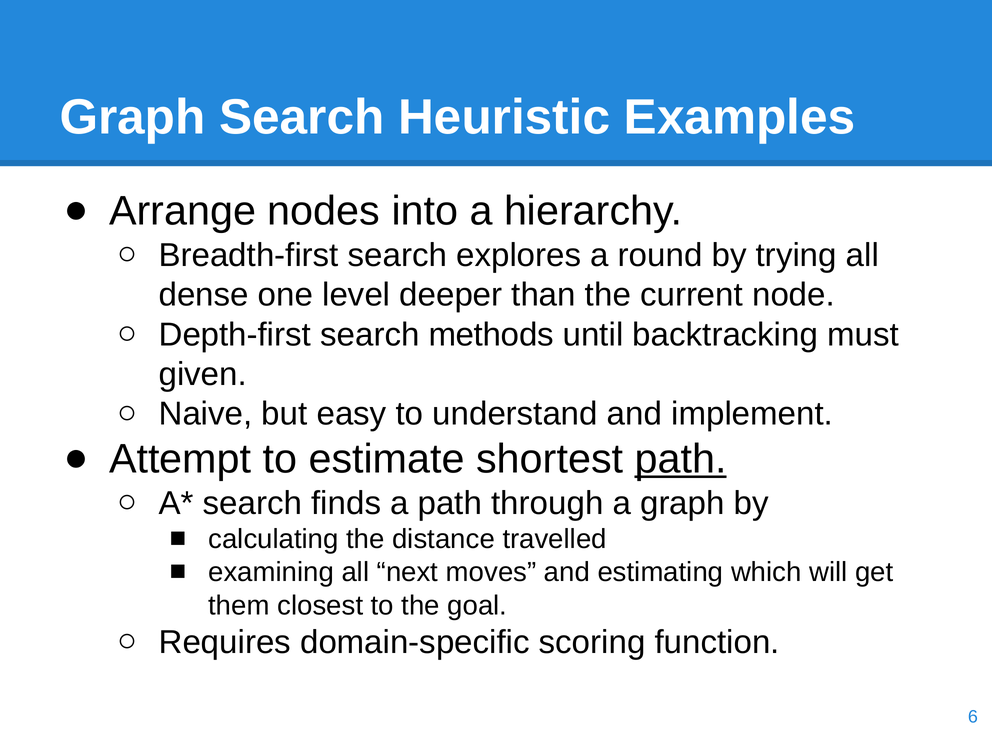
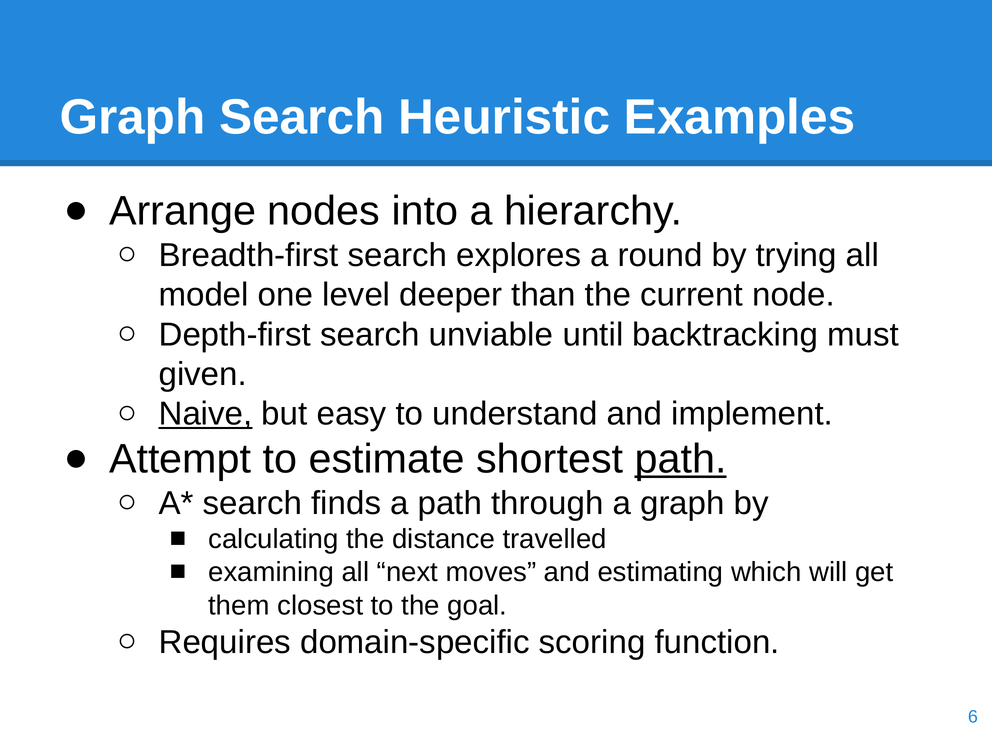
dense: dense -> model (204, 295)
methods: methods -> unviable (491, 335)
Naive underline: none -> present (206, 414)
